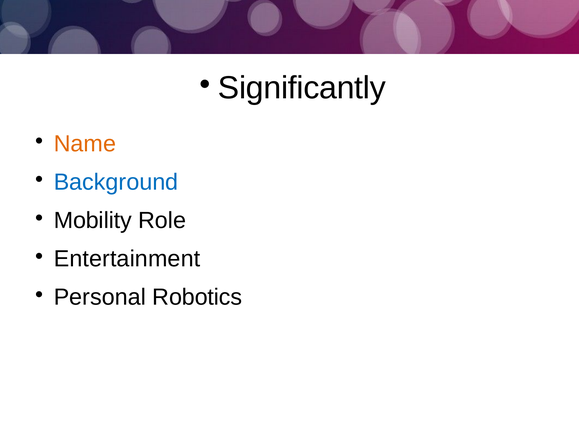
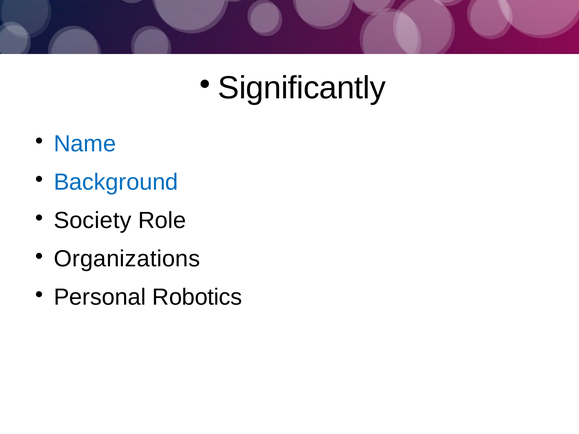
Name colour: orange -> blue (85, 144)
Mobility: Mobility -> Society (93, 221)
Entertainment: Entertainment -> Organizations (127, 259)
